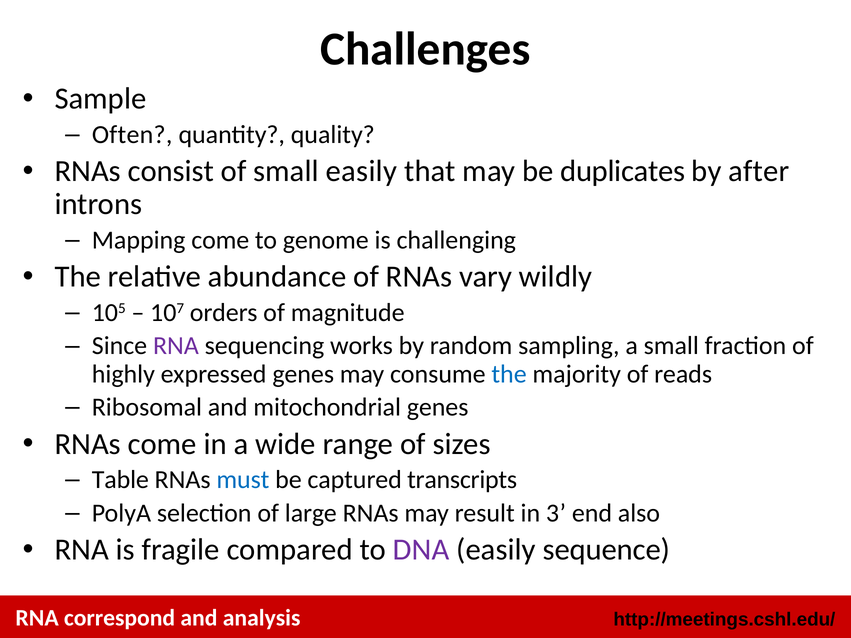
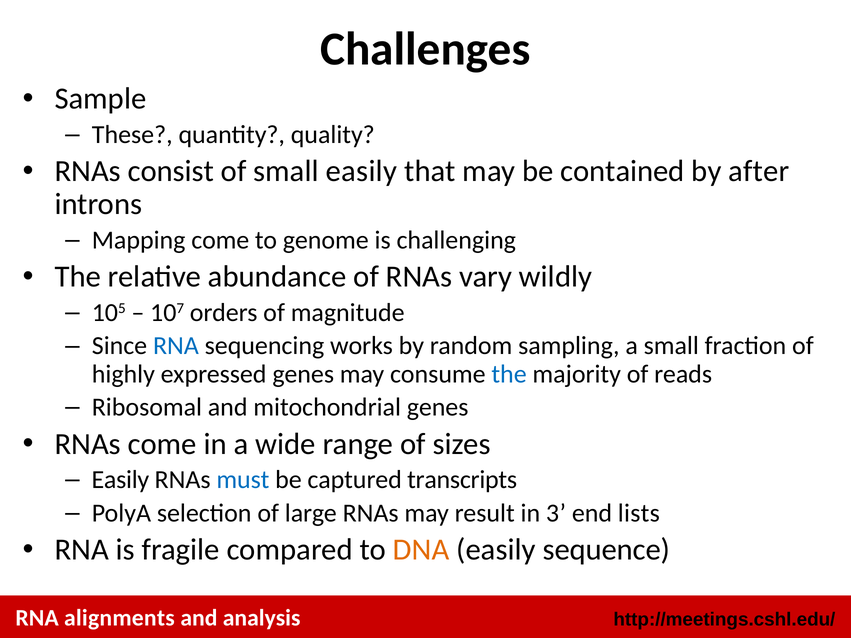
Often: Often -> These (132, 134)
duplicates: duplicates -> contained (623, 171)
RNA colour: purple -> blue (176, 346)
Table: Table -> Easily (120, 480)
also: also -> lists (639, 513)
DNA colour: purple -> orange (421, 550)
correspond: correspond -> alignments (119, 618)
